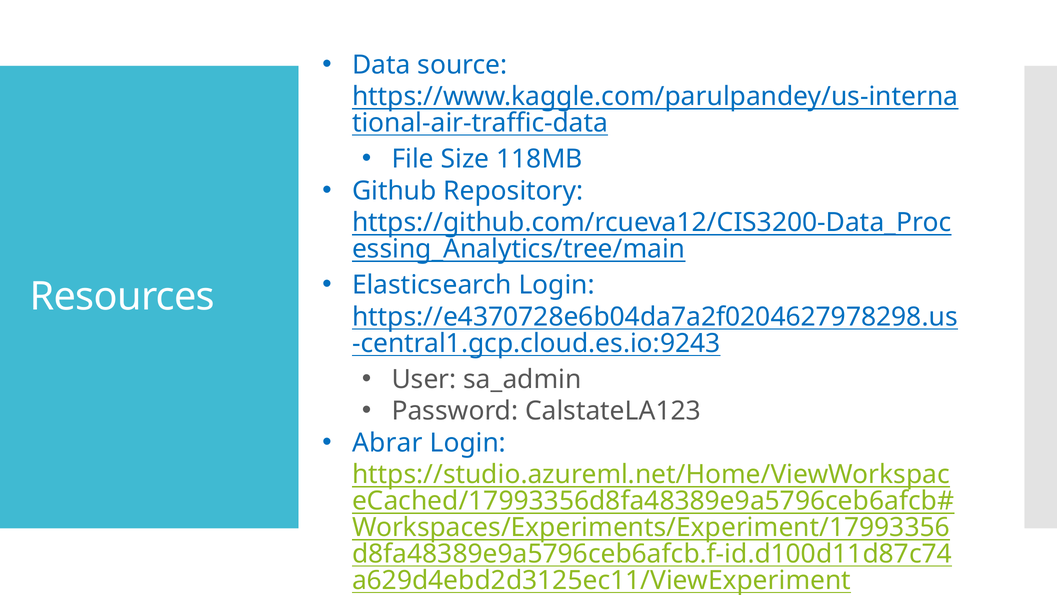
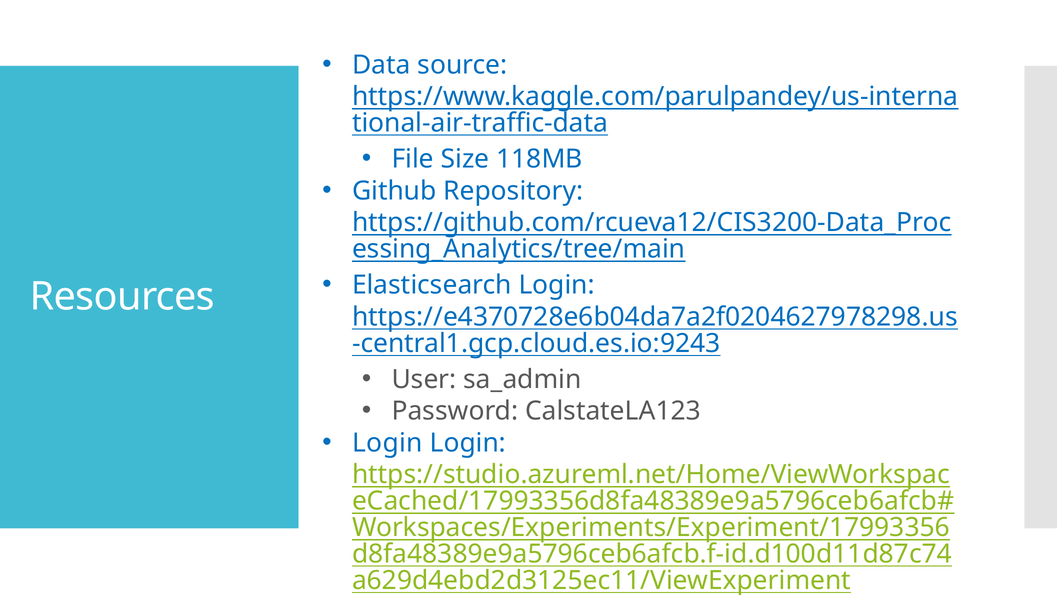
Abrar: Abrar -> Login (387, 443)
